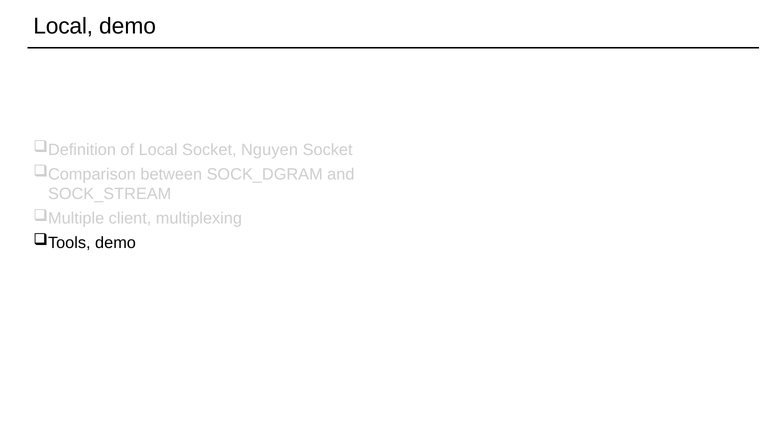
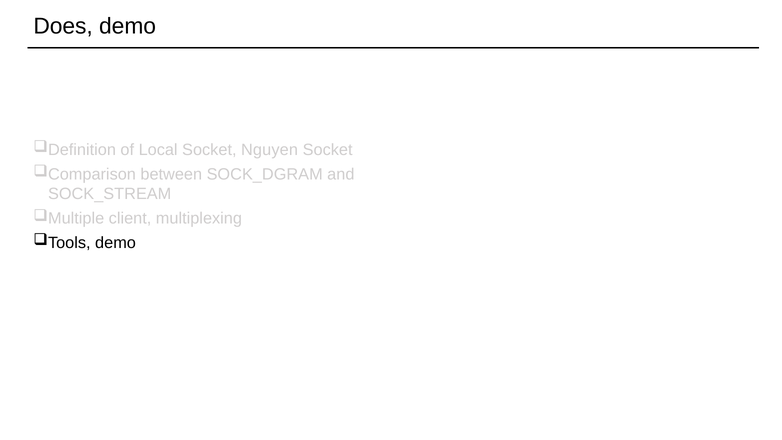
Local: Local -> Does (63, 26)
